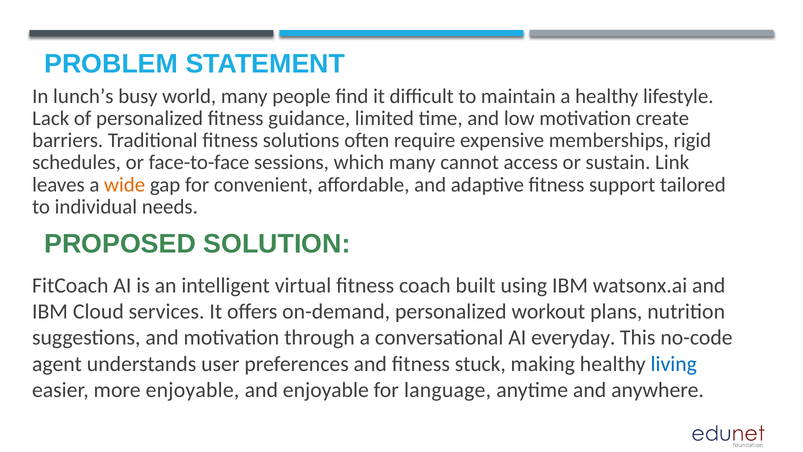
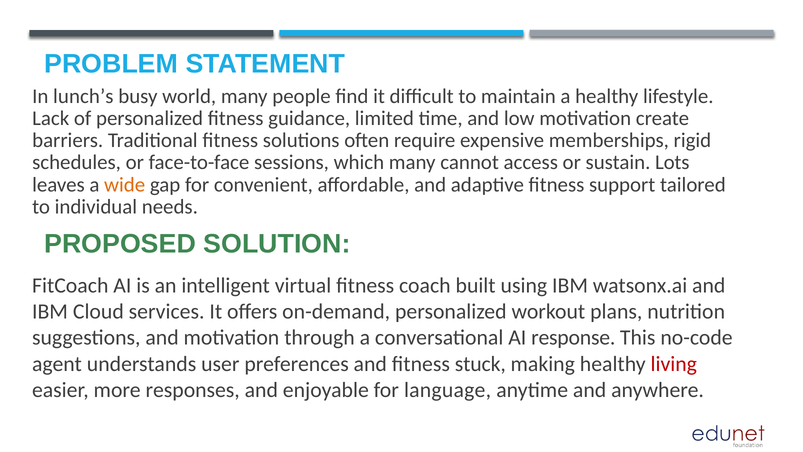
Link: Link -> Lots (672, 162)
everyday: everyday -> response (573, 338)
living colour: blue -> red (674, 364)
more enjoyable: enjoyable -> responses (193, 390)
